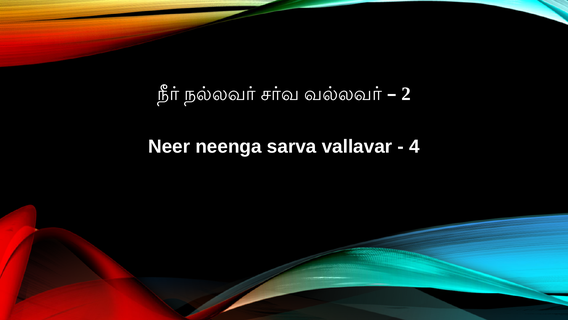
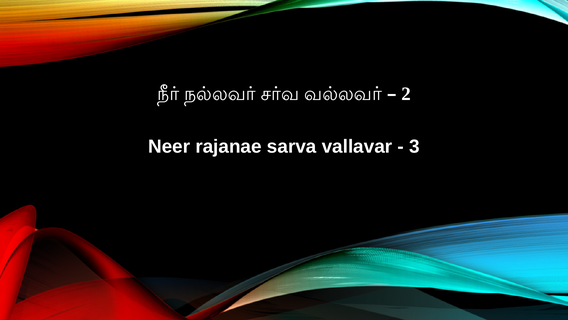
neenga: neenga -> rajanae (229, 146)
4: 4 -> 3 (414, 146)
